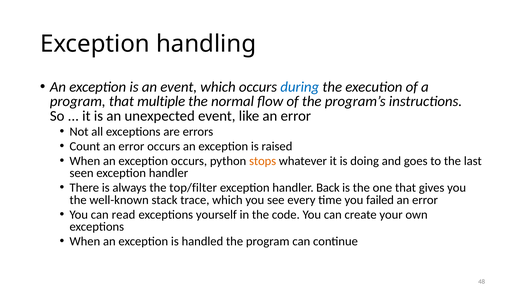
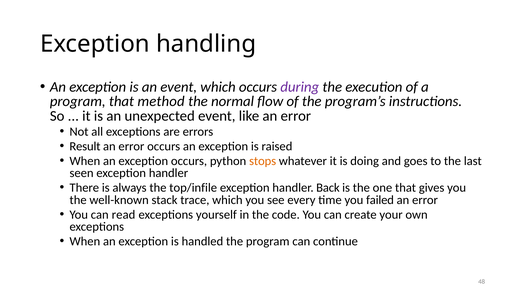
during colour: blue -> purple (300, 87)
multiple: multiple -> method (161, 102)
Count: Count -> Result (85, 146)
top/filter: top/filter -> top/infile (193, 188)
